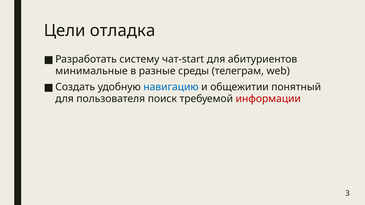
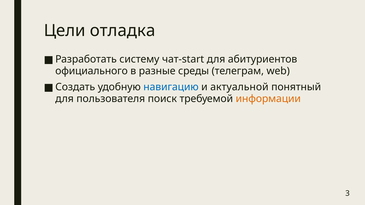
минимальные: минимальные -> официального (92, 71)
общежитии: общежитии -> актуальной (239, 87)
информации colour: red -> orange (268, 99)
